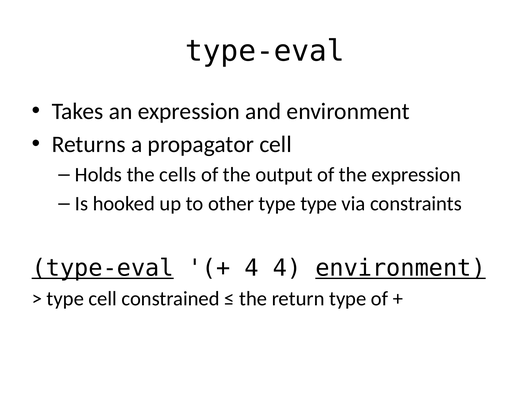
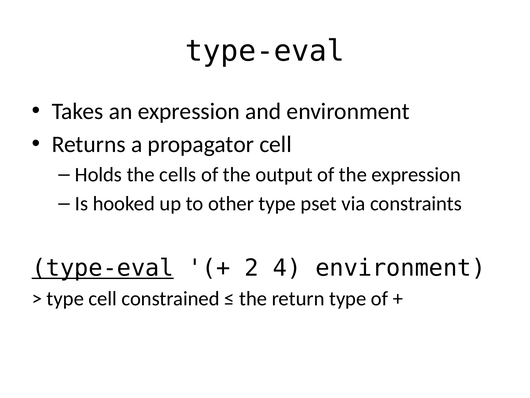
type type: type -> pset (319, 203)
4: 4 -> 2 (252, 268)
environment underline: present -> none (401, 268)
